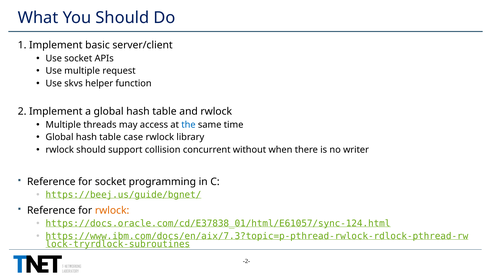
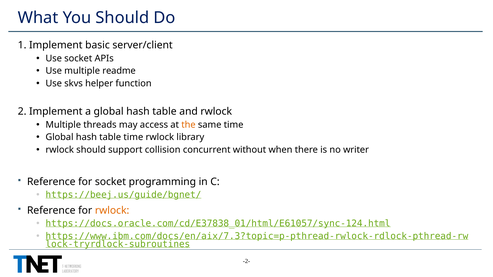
request: request -> readme (119, 71)
the colour: blue -> orange (188, 125)
table case: case -> time (133, 137)
